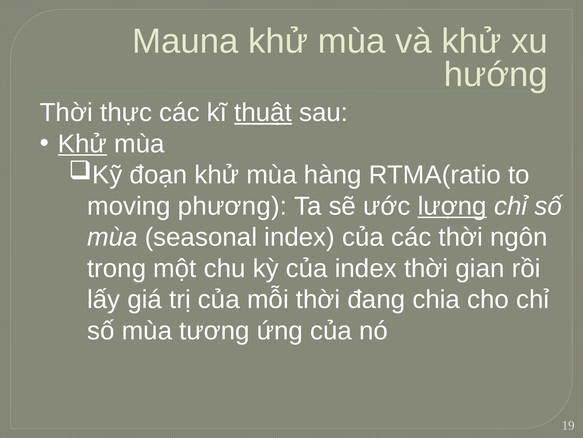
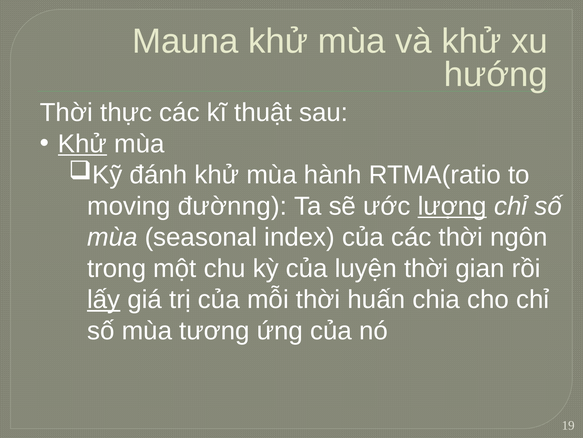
thuật underline: present -> none (263, 113)
đoạn: đoạn -> đánh (158, 175)
hàng: hàng -> hành (333, 175)
phương: phương -> đườnng (232, 206)
của index: index -> luyện (366, 268)
lấy underline: none -> present (104, 299)
đang: đang -> huấn (376, 299)
